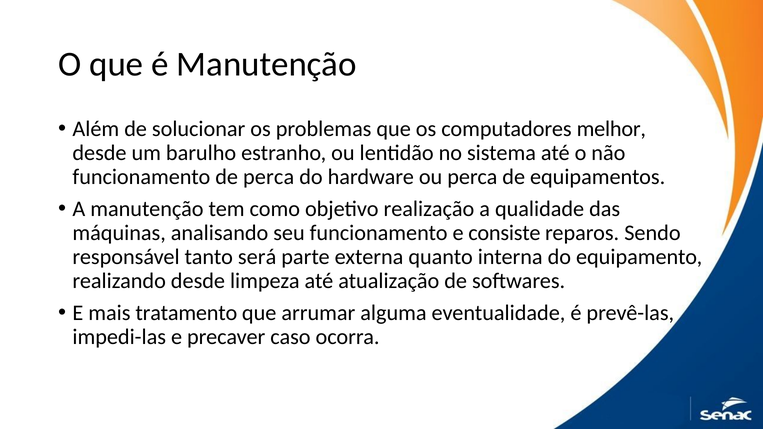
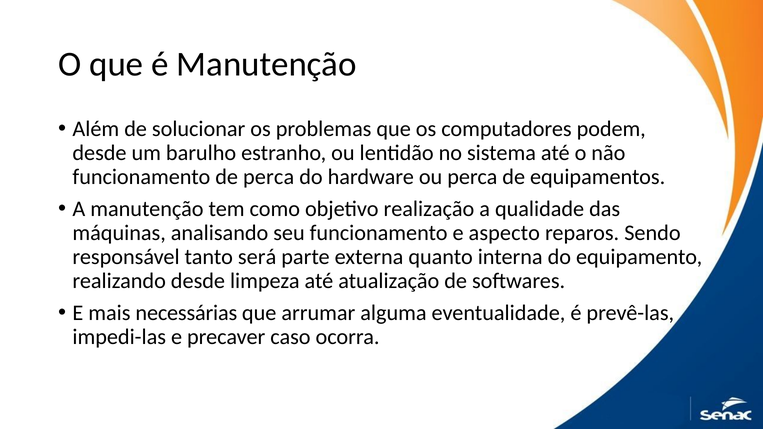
melhor: melhor -> podem (611, 129)
consiste: consiste -> aspecto (504, 233)
tratamento: tratamento -> necessárias (186, 313)
